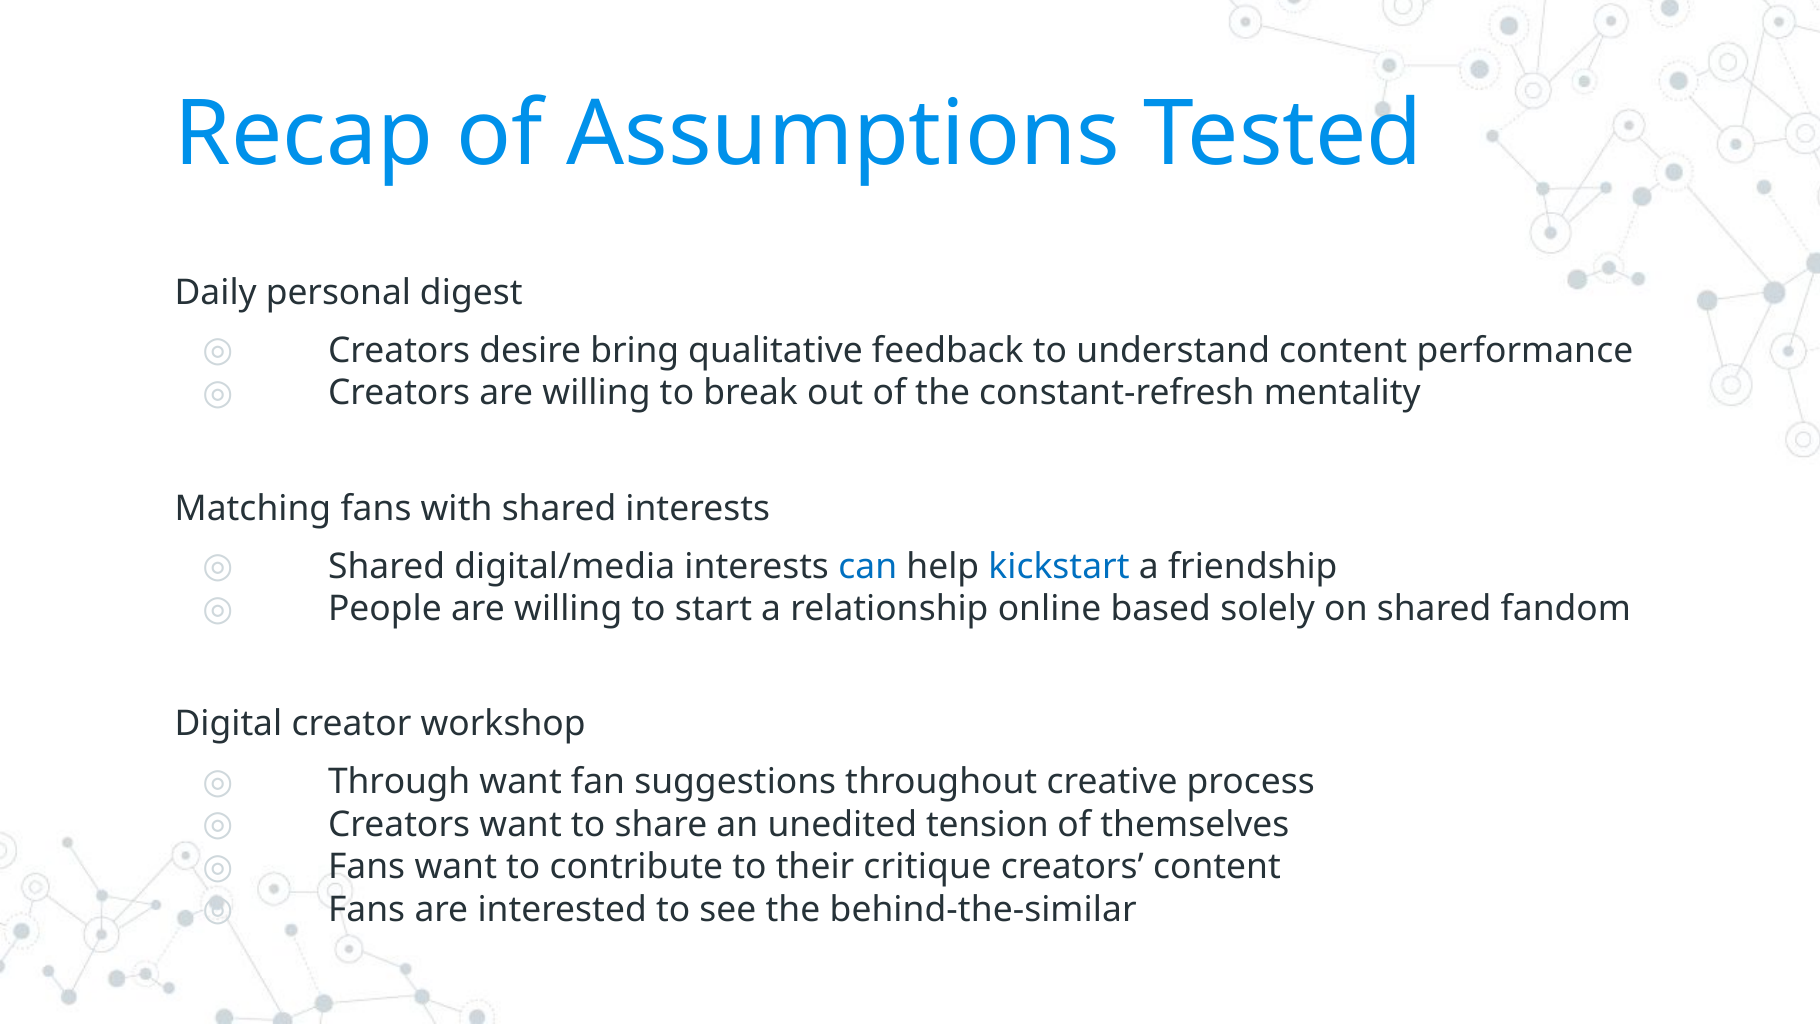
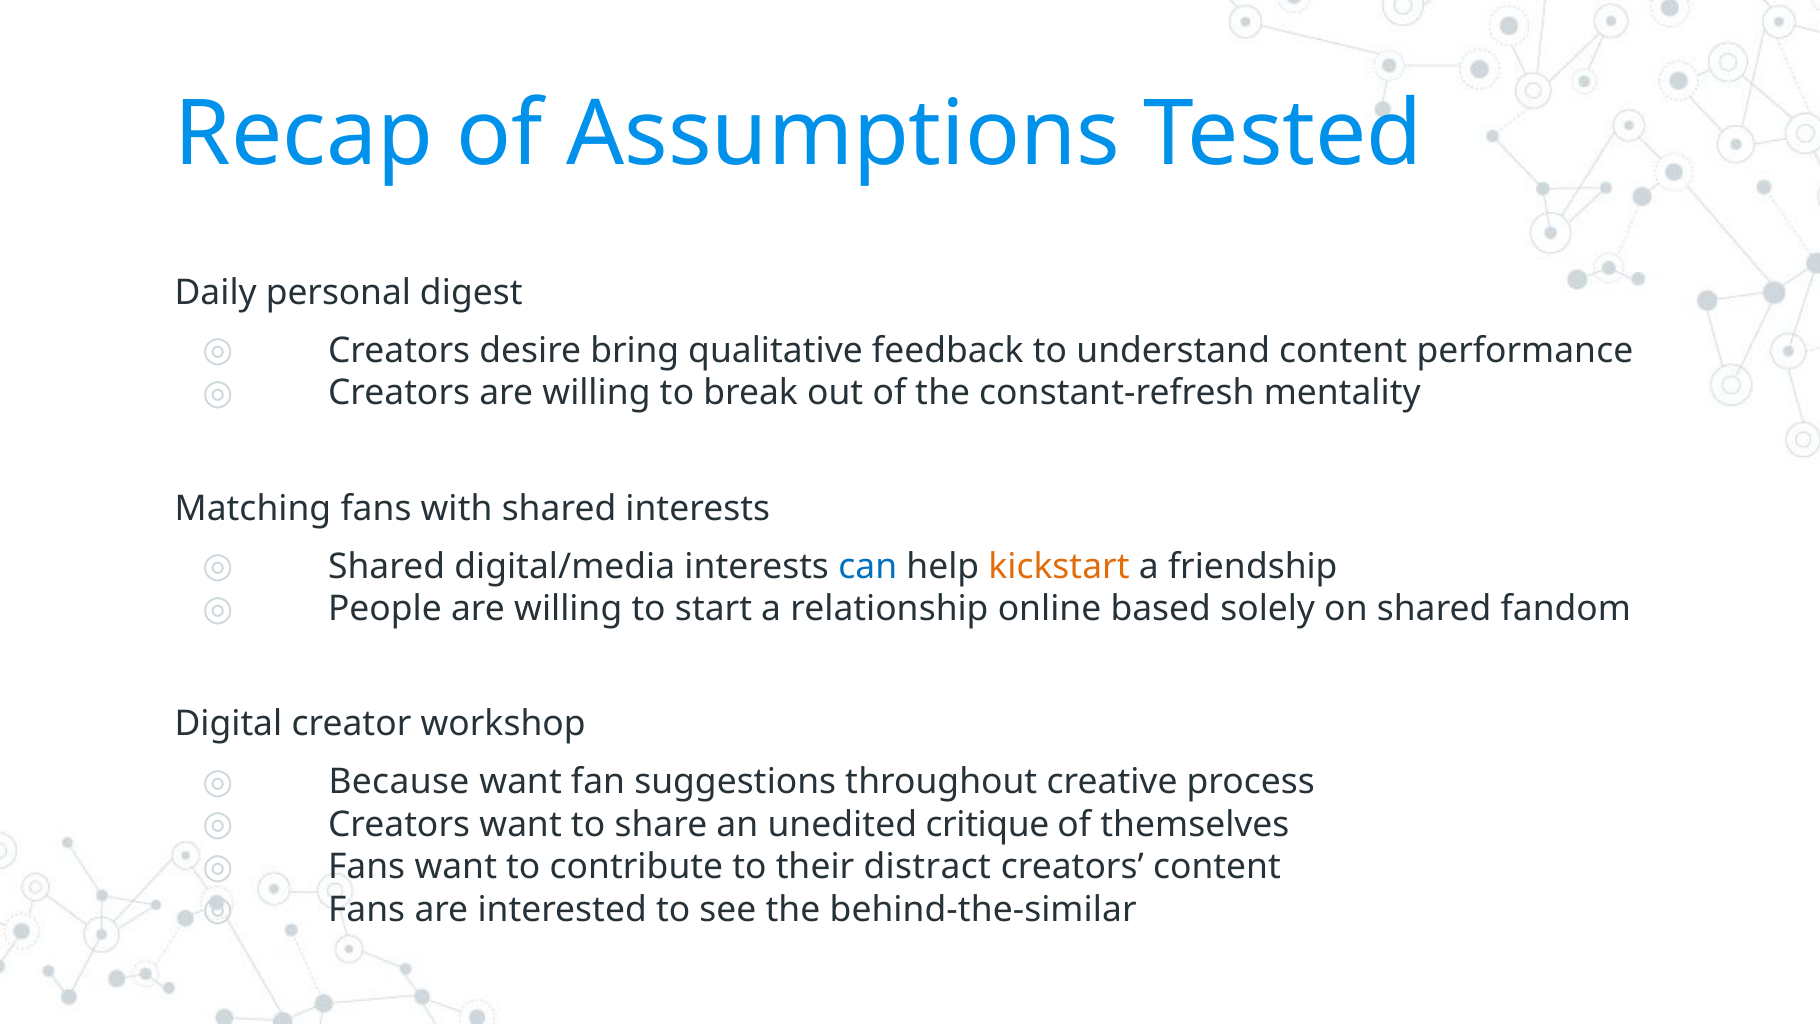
kickstart colour: blue -> orange (1059, 566)
Through: Through -> Because (399, 782)
tension: tension -> critique (987, 824)
critique: critique -> distract (927, 867)
